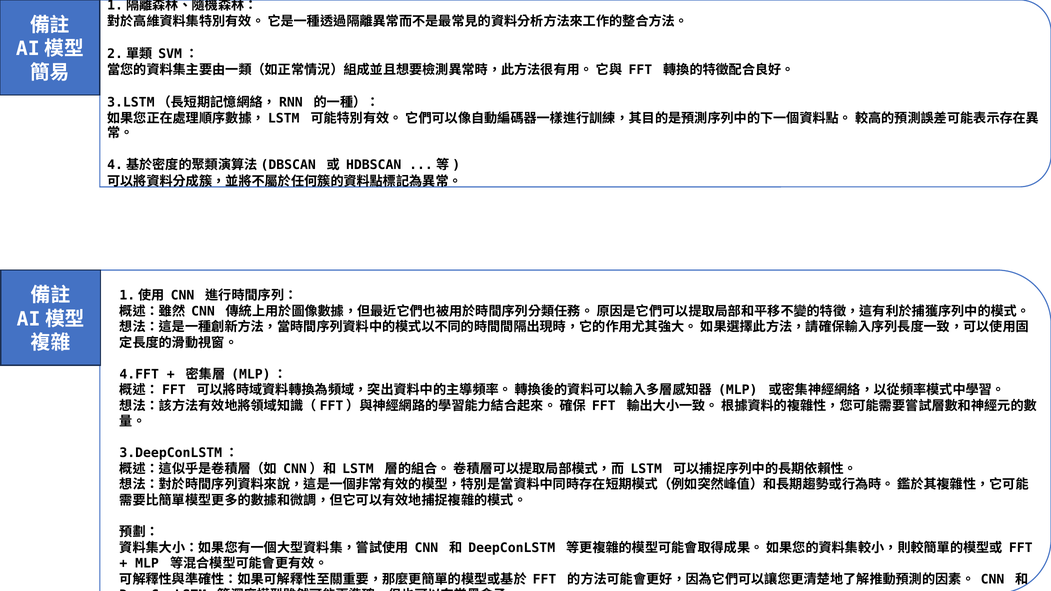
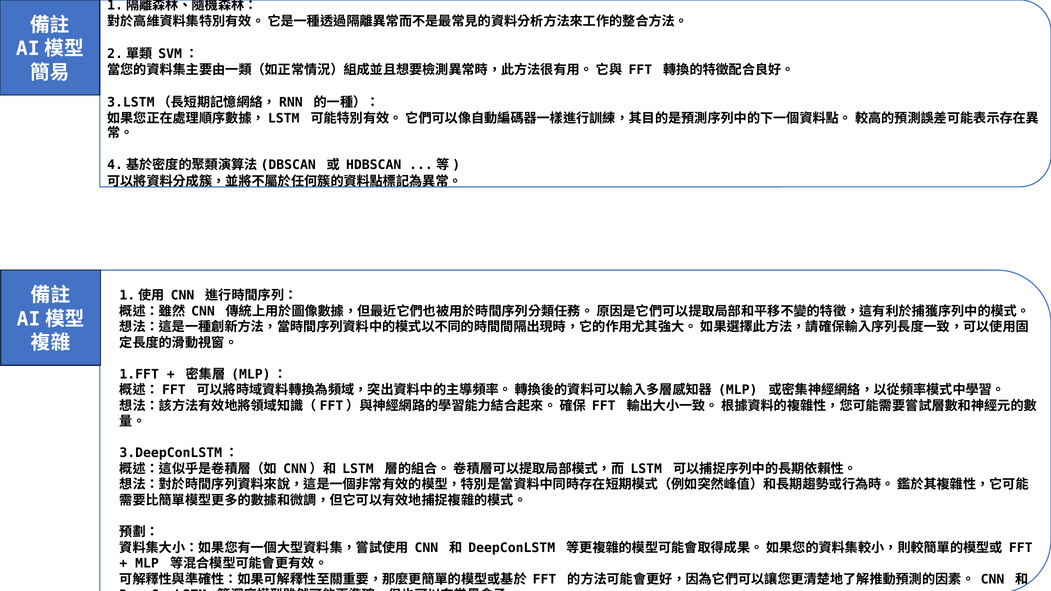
4.FFT: 4.FFT -> 1.FFT (139, 374)
